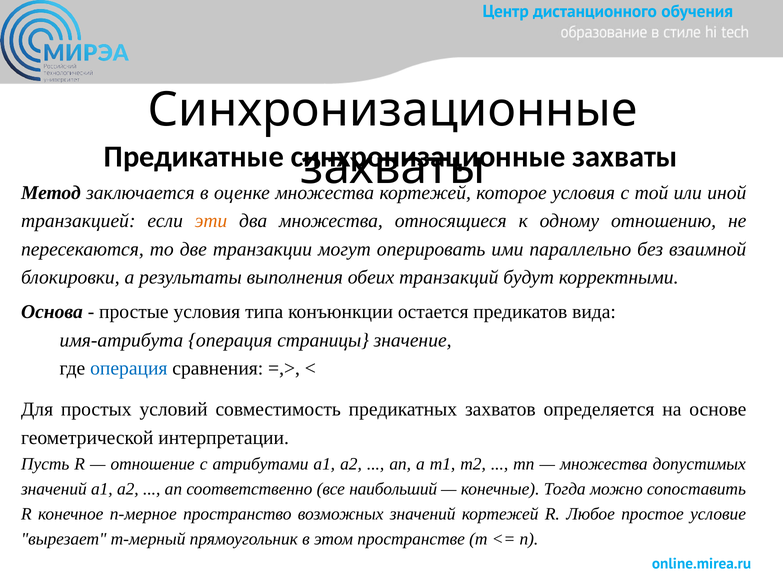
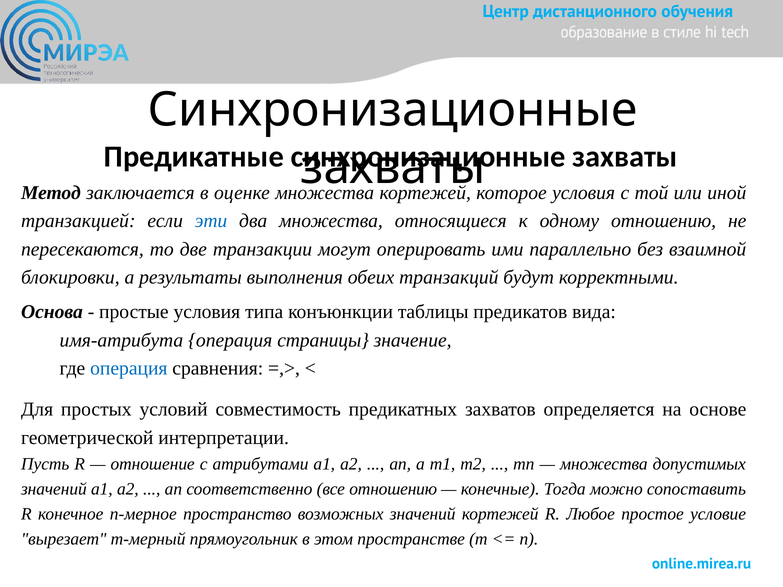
эти colour: orange -> blue (211, 221)
остается: остается -> таблицы (433, 312)
все наибольший: наибольший -> отношению (393, 489)
